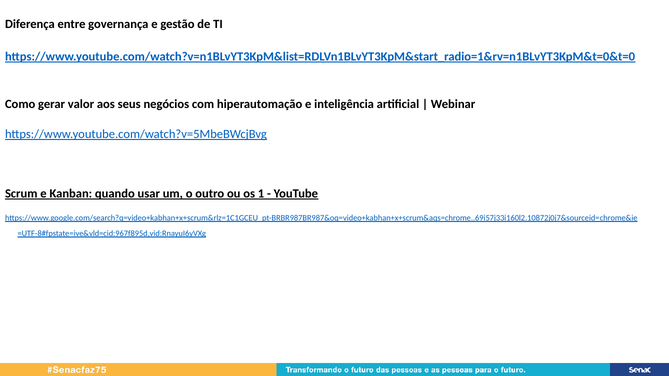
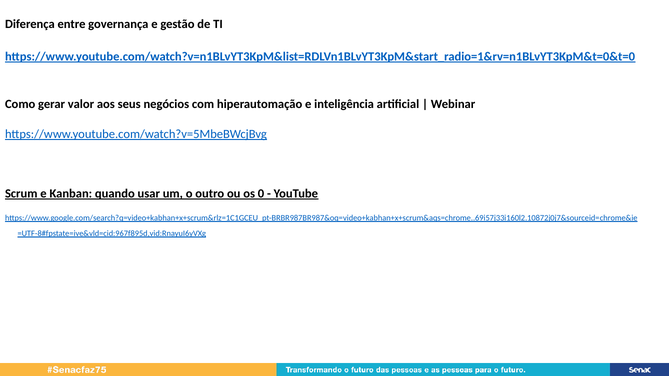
1: 1 -> 0 (261, 194)
